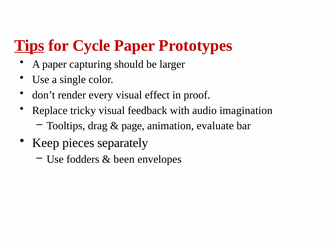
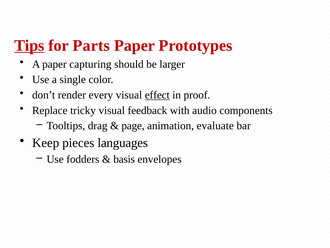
Cycle: Cycle -> Parts (91, 45)
effect underline: none -> present (157, 95)
imagination: imagination -> components (246, 110)
separately: separately -> languages (123, 143)
been: been -> basis (124, 159)
